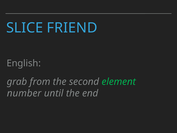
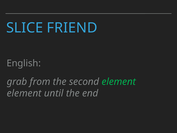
number: number -> element (24, 93)
